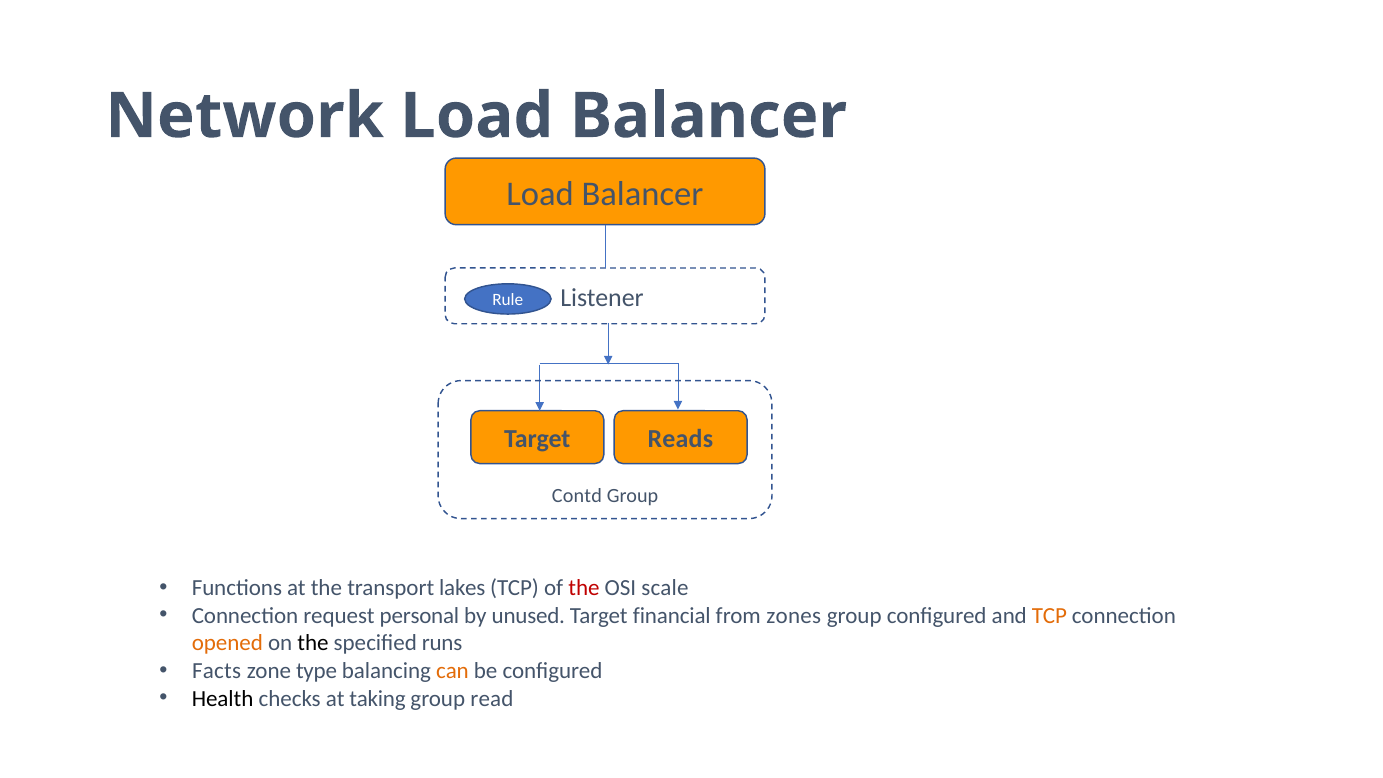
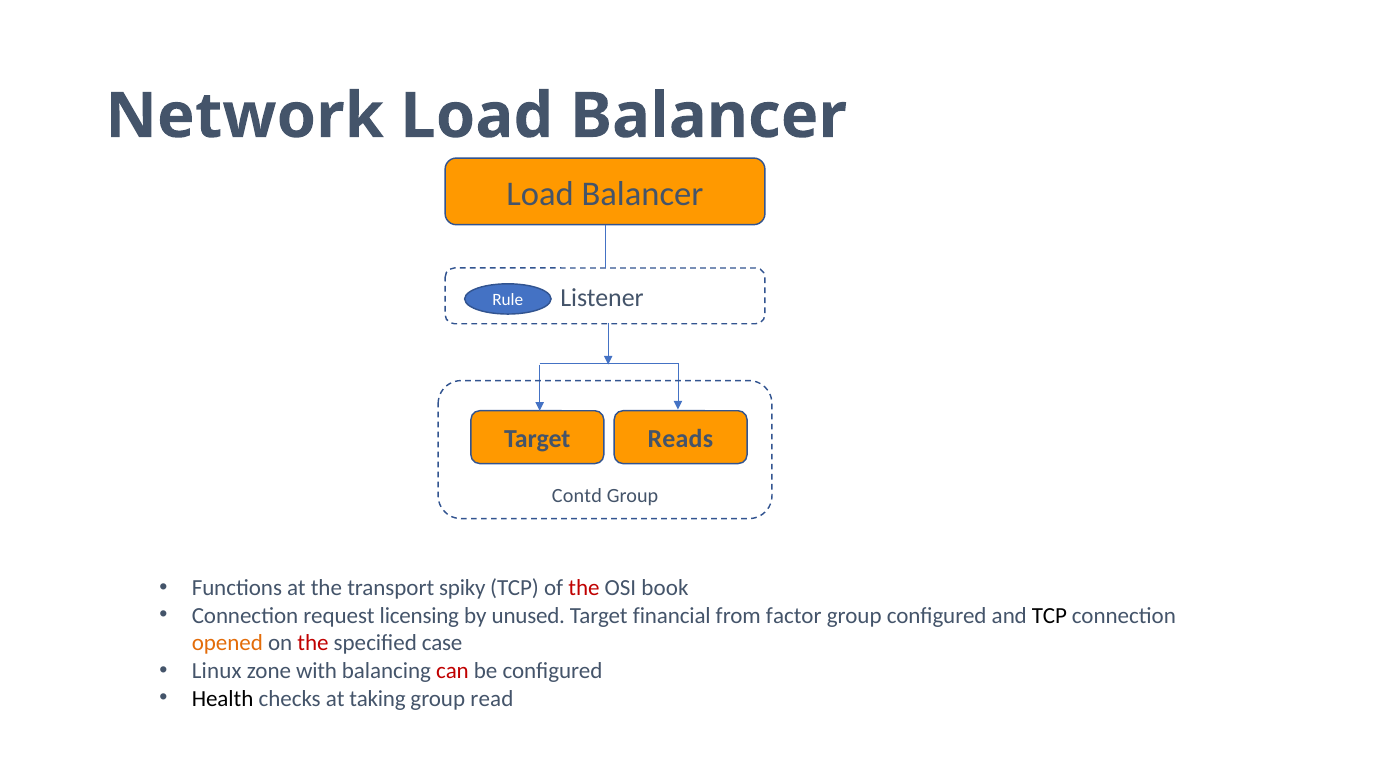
lakes: lakes -> spiky (462, 588)
scale: scale -> book (665, 588)
personal: personal -> licensing (419, 615)
zones: zones -> factor (794, 615)
TCP colour: orange -> black (1049, 615)
the colour: black -> red (313, 643)
runs: runs -> case (442, 643)
Facts: Facts -> Linux (217, 671)
type: type -> with (317, 671)
can colour: orange -> red (452, 671)
